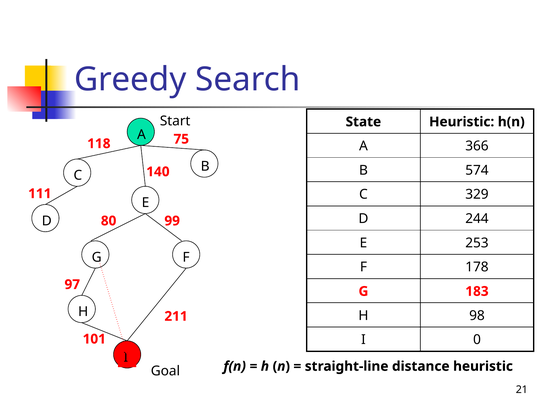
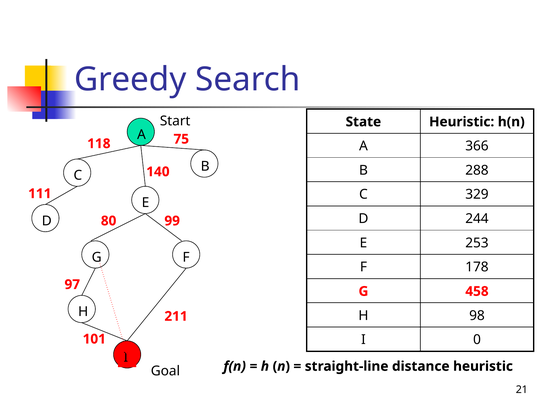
574: 574 -> 288 (477, 170)
183: 183 -> 458 (477, 291)
